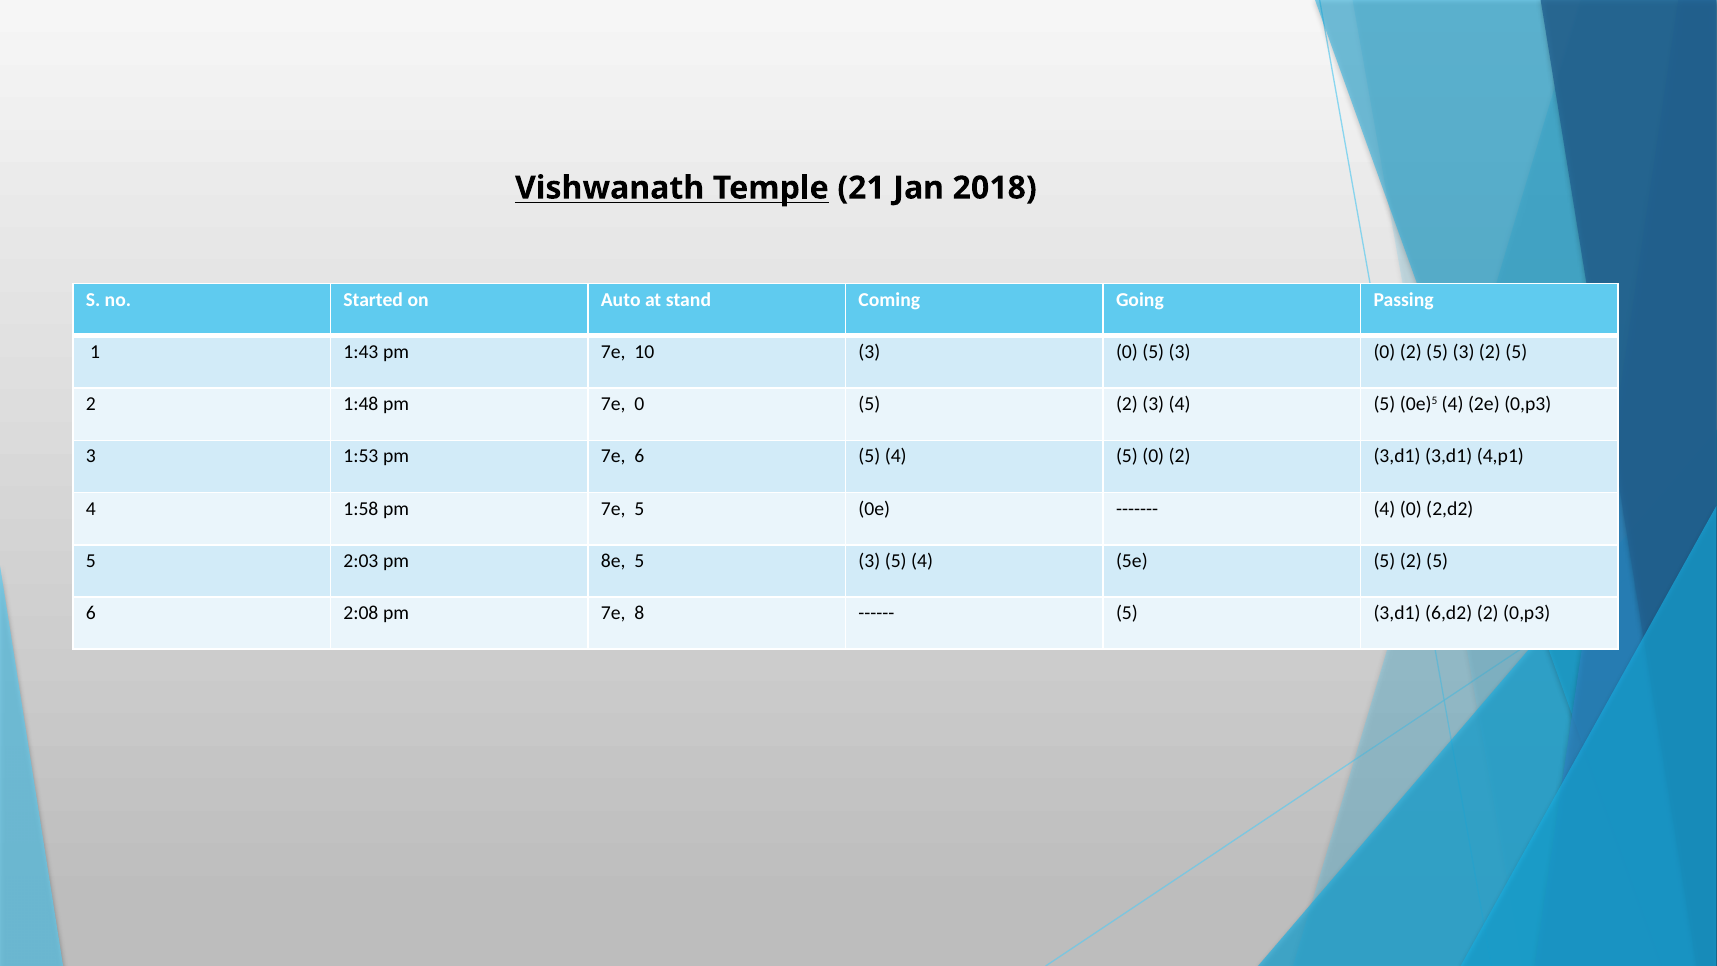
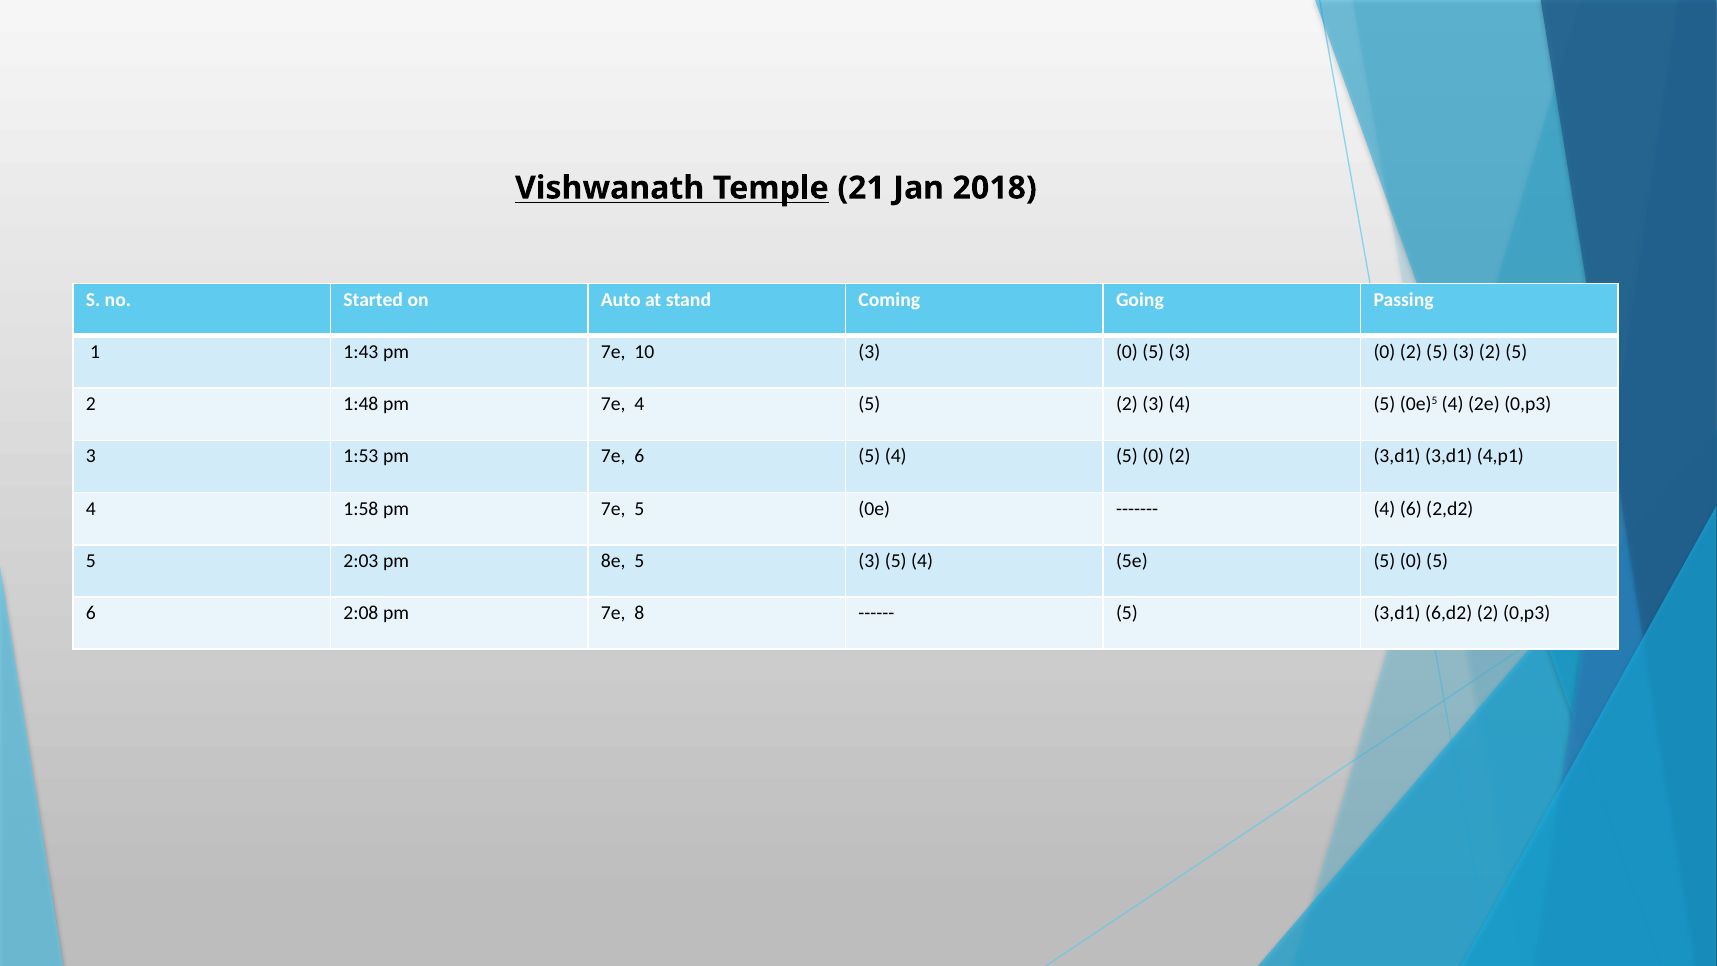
7e 0: 0 -> 4 (639, 404)
4 0: 0 -> 6 (1411, 508)
5e 5 2: 2 -> 0 (1411, 561)
